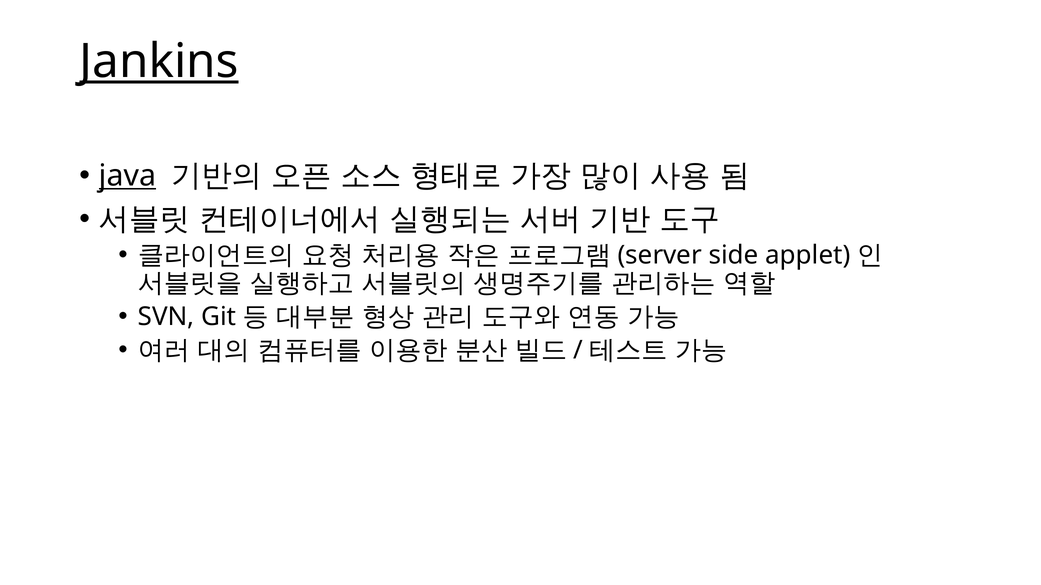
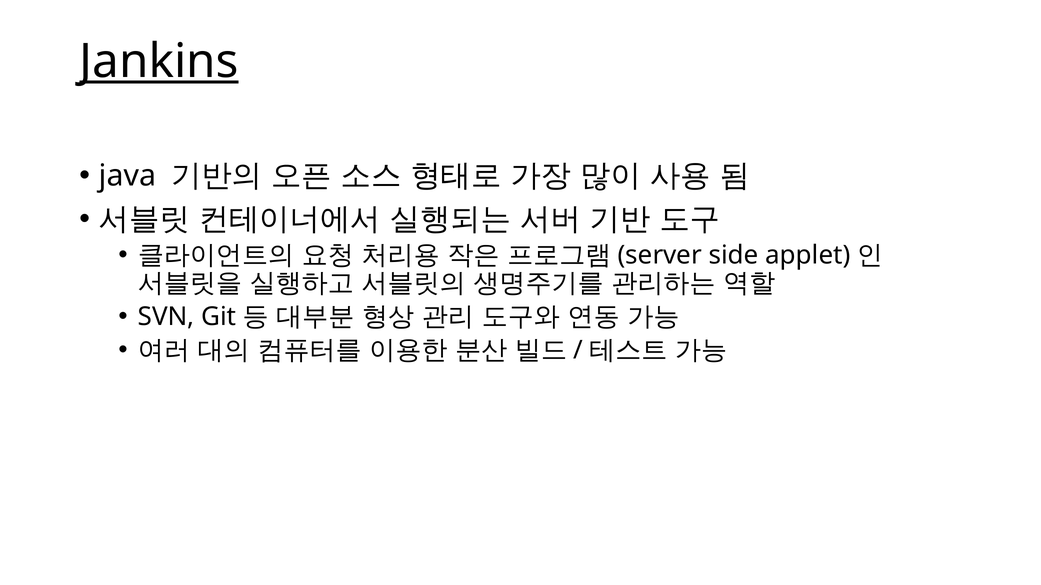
java underline: present -> none (128, 176)
